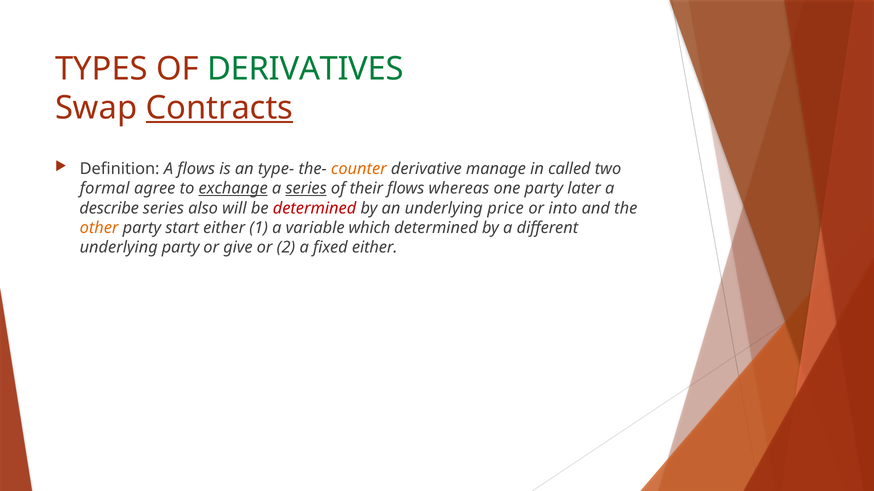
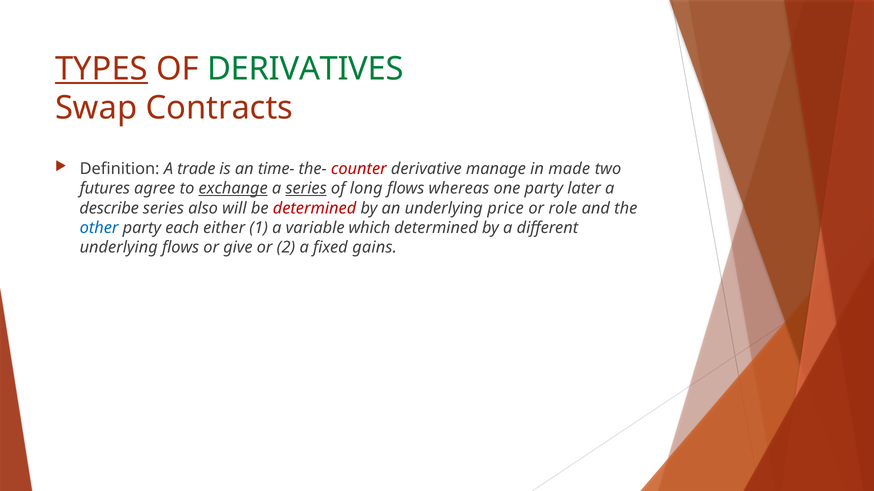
TYPES underline: none -> present (101, 69)
Contracts underline: present -> none (219, 108)
A flows: flows -> trade (196, 169)
type-: type- -> time- (276, 169)
counter colour: orange -> red (359, 169)
called: called -> made (569, 169)
formal: formal -> futures (105, 189)
their: their -> long (366, 189)
into: into -> role (563, 208)
other colour: orange -> blue (99, 228)
start: start -> each (182, 228)
underlying party: party -> flows (181, 248)
fixed either: either -> gains (375, 248)
